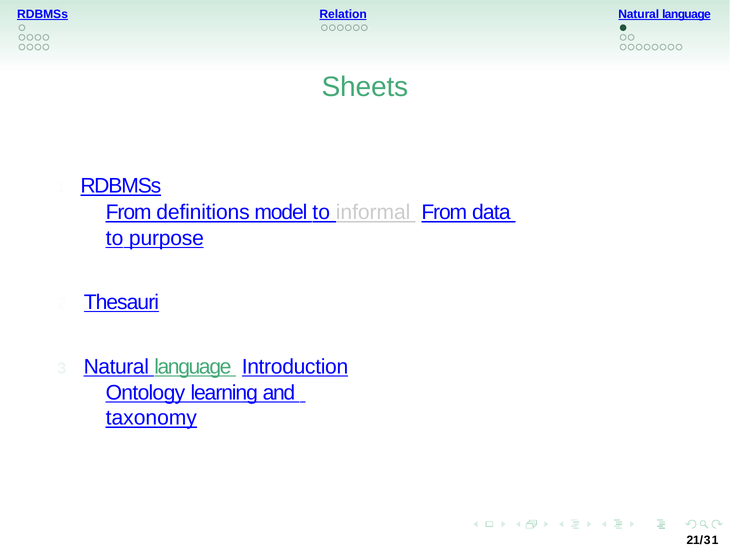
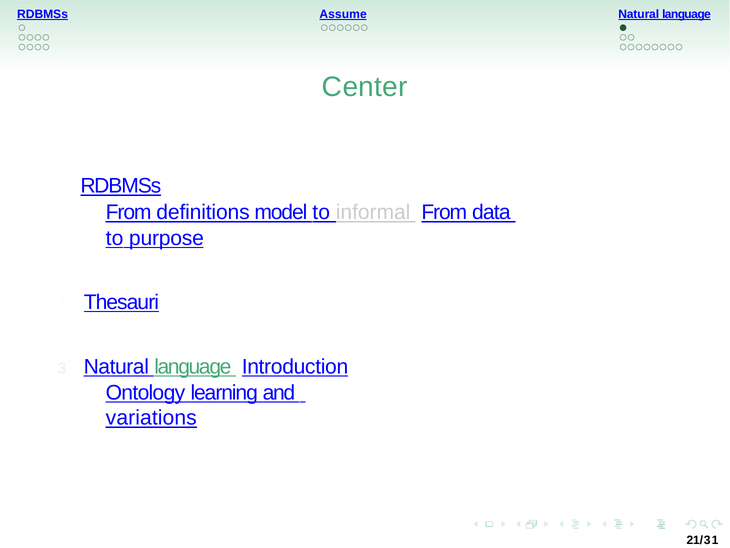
Relation: Relation -> Assume (343, 14)
Sheets: Sheets -> Center (365, 87)
taxonomy: taxonomy -> variations (151, 418)
